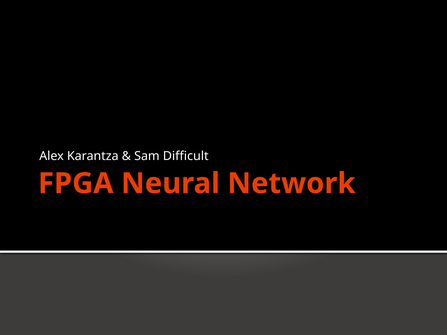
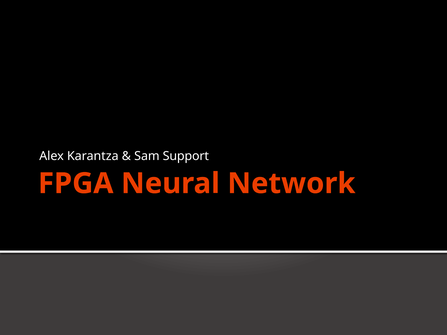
Difficult: Difficult -> Support (186, 156)
